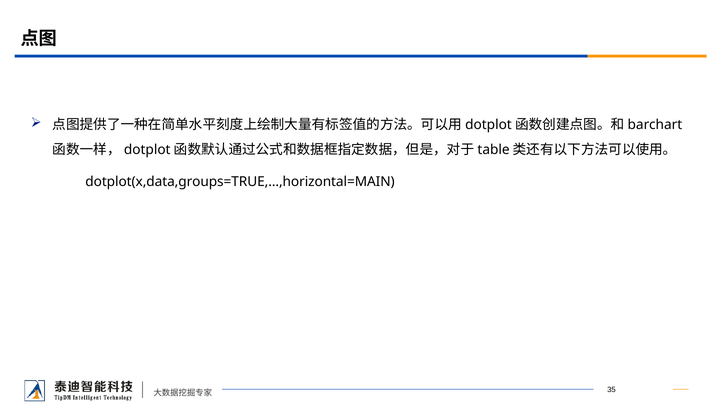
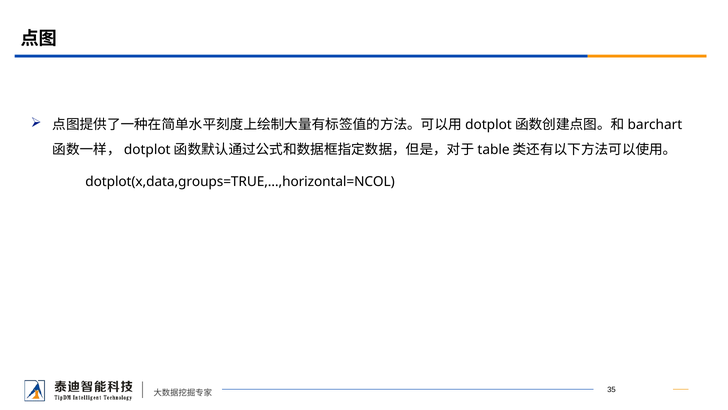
dotplot(x,data,groups=TRUE,…,horizontal=MAIN: dotplot(x,data,groups=TRUE,…,horizontal=MAIN -> dotplot(x,data,groups=TRUE,…,horizontal=NCOL (240, 182)
